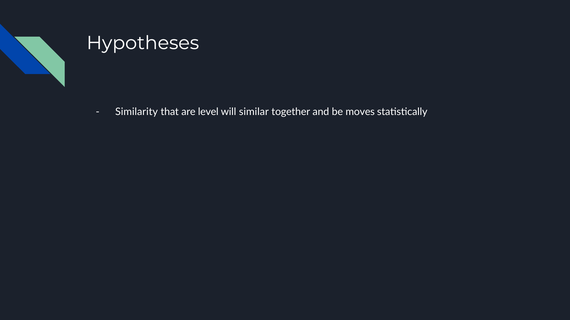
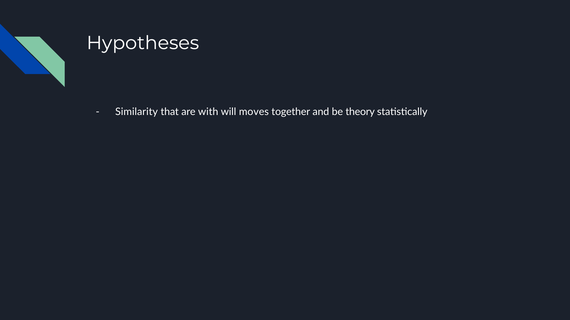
level: level -> with (208, 112)
similar: similar -> moves (254, 112)
moves: moves -> theory (360, 112)
